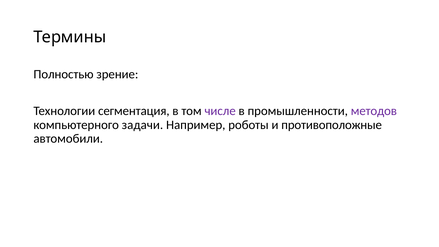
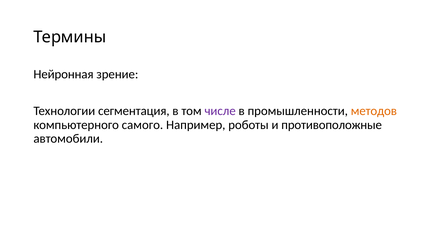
Полностью: Полностью -> Нейронная (64, 74)
методов colour: purple -> orange (374, 111)
задачи: задачи -> самого (142, 125)
